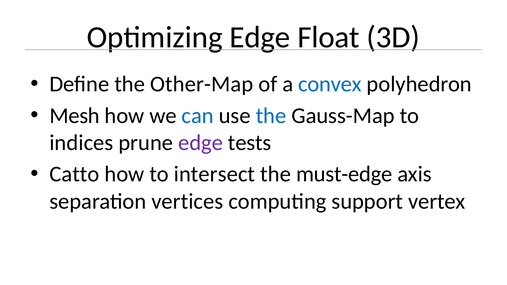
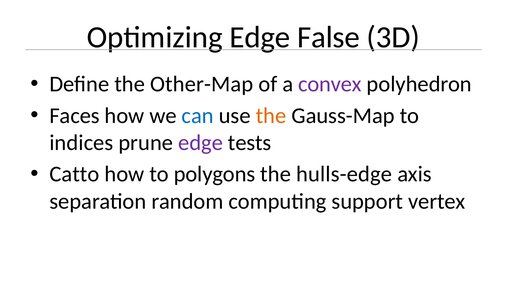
Float: Float -> False (329, 37)
convex colour: blue -> purple (330, 84)
Mesh: Mesh -> Faces (75, 116)
the colour: blue -> orange (271, 116)
intersect: intersect -> polygons (215, 174)
must-edge: must-edge -> hulls-edge (344, 174)
vertices: vertices -> random (187, 201)
